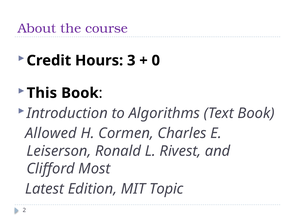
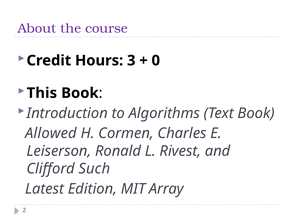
Most: Most -> Such (94, 169)
Topic: Topic -> Array (166, 189)
